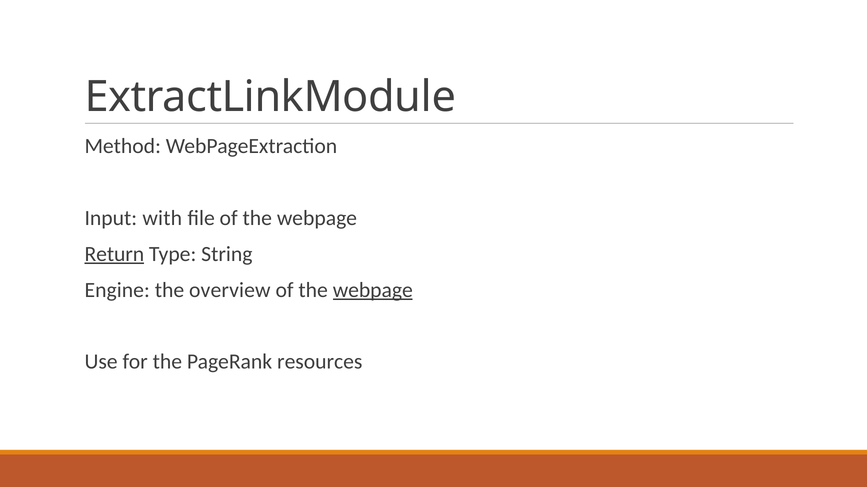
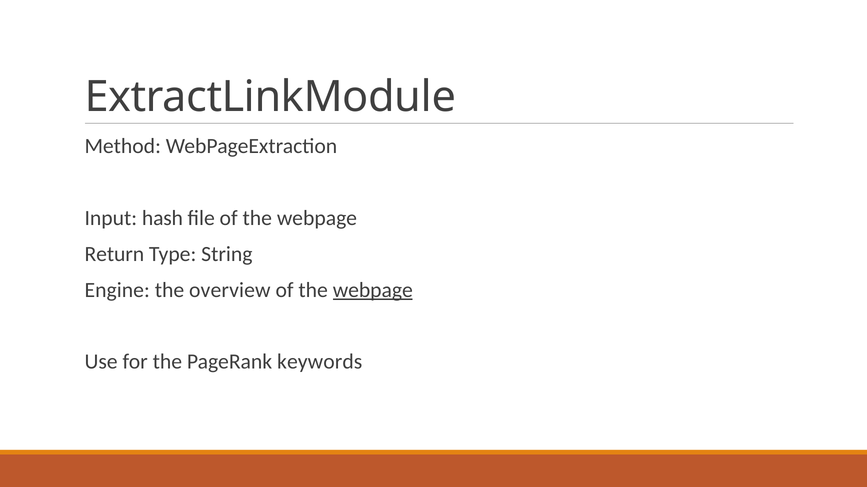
with: with -> hash (162, 218)
Return underline: present -> none (114, 254)
resources: resources -> keywords (320, 362)
